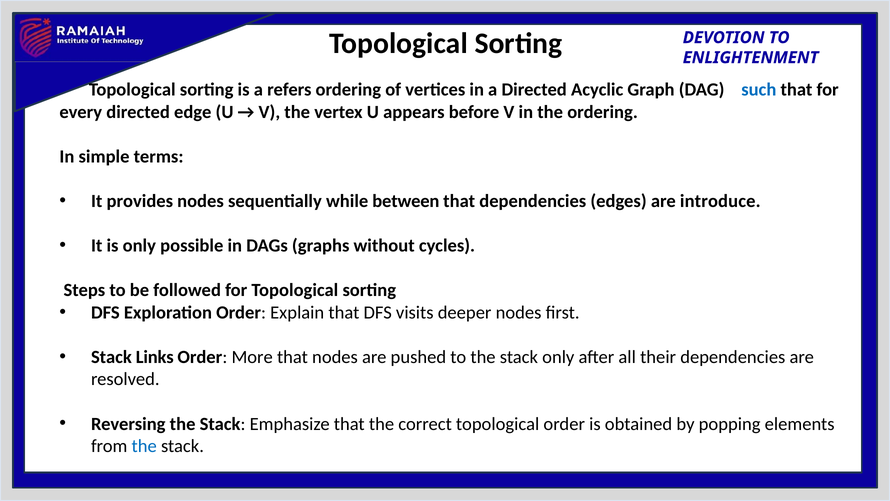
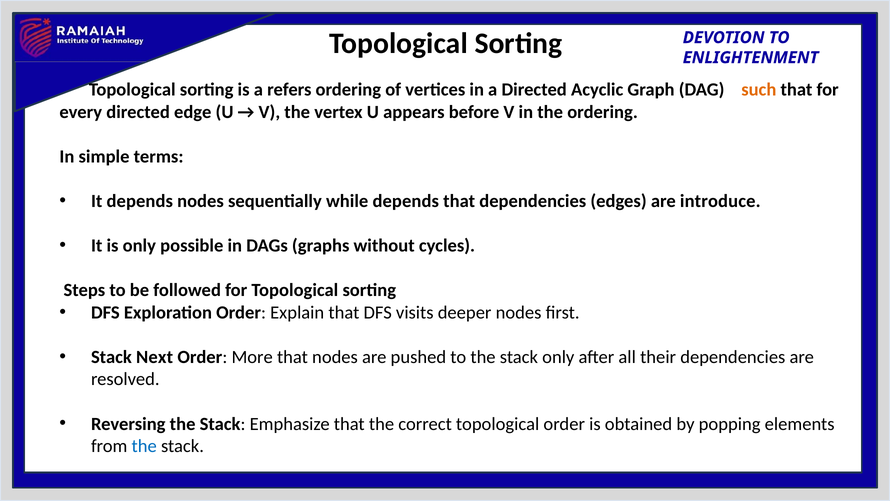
such colour: blue -> orange (759, 90)
It provides: provides -> depends (140, 201)
while between: between -> depends (406, 201)
Links: Links -> Next (155, 357)
